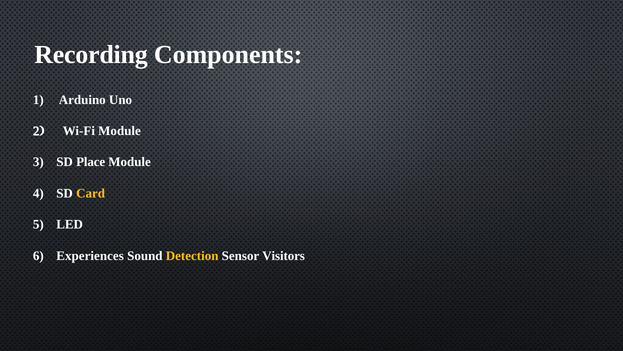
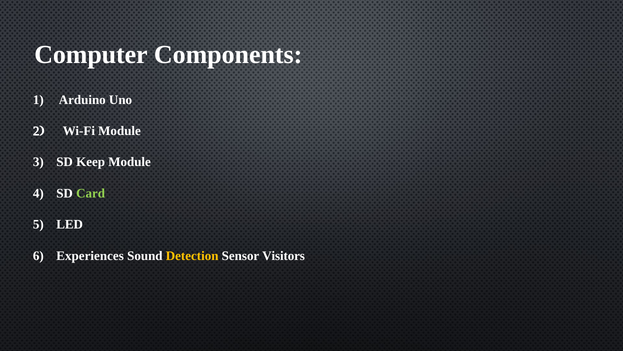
Recording: Recording -> Computer (91, 54)
Place: Place -> Keep (91, 162)
Card colour: yellow -> light green (91, 193)
